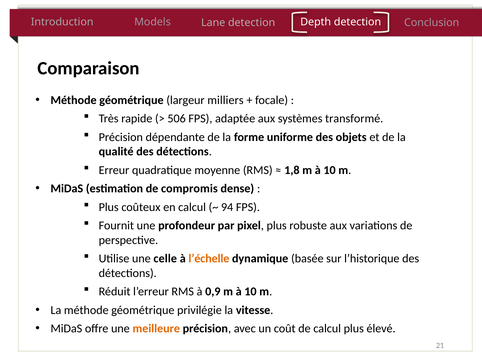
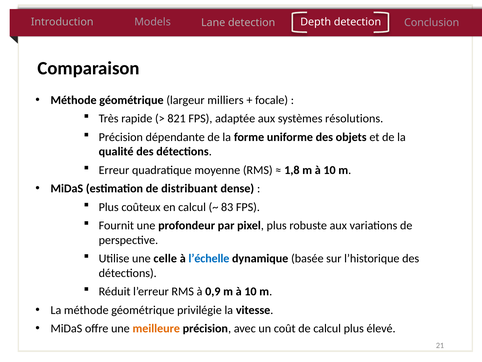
506: 506 -> 821 (177, 118)
transformé: transformé -> résolutions (354, 118)
compromis: compromis -> distribuant (189, 188)
94: 94 -> 83 (227, 207)
l’échelle colour: orange -> blue (209, 258)
